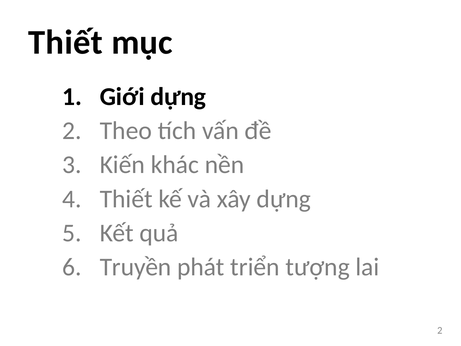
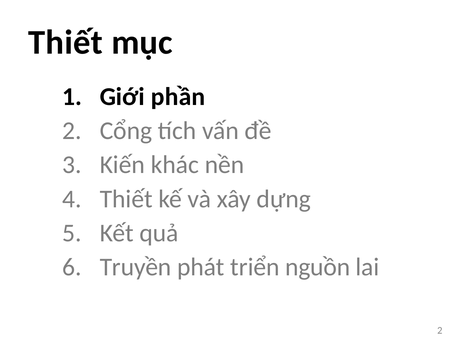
Giới dựng: dựng -> phần (178, 97)
Theo: Theo -> Cổng (126, 131)
tượng: tượng -> nguồn (318, 267)
